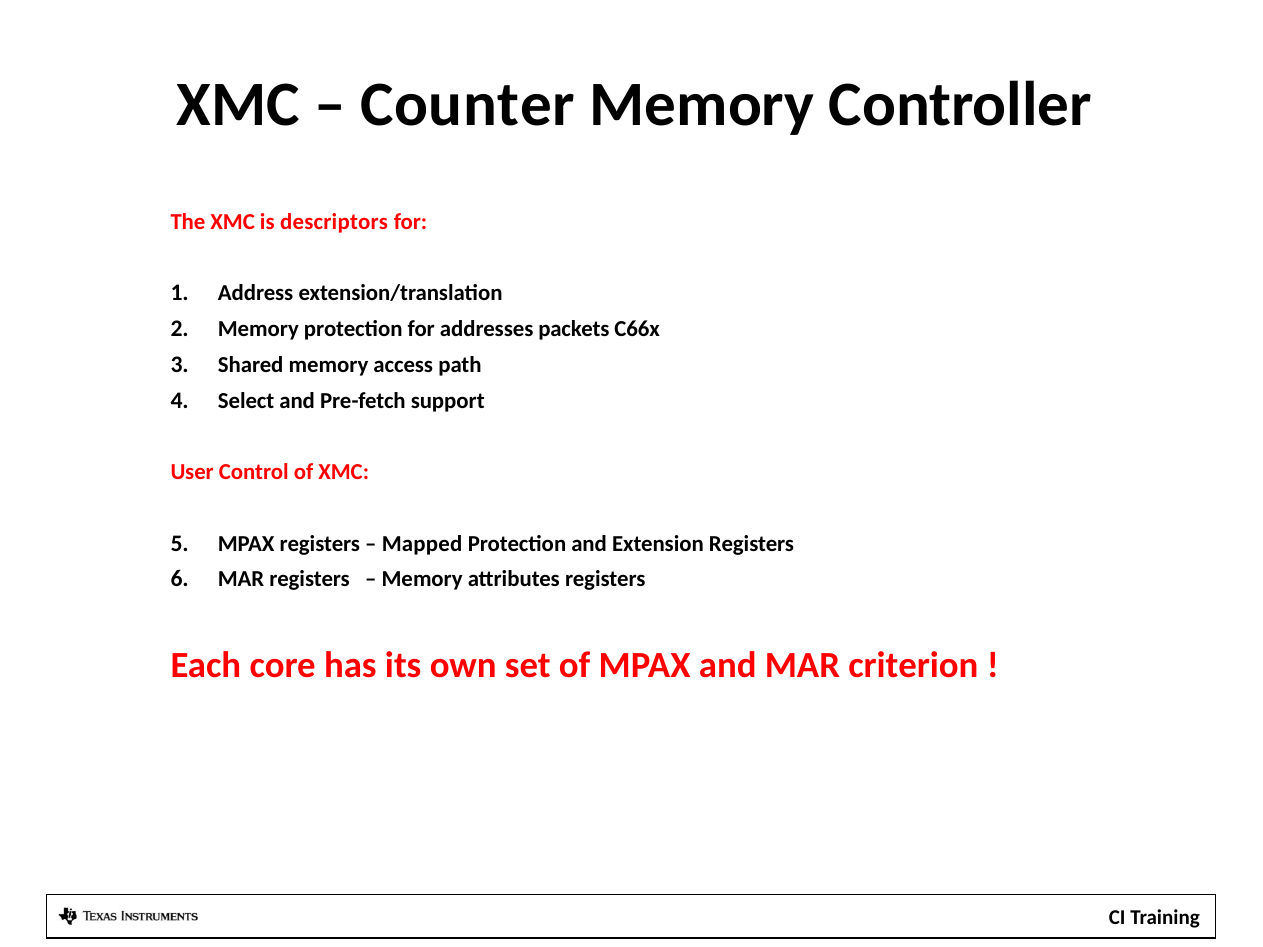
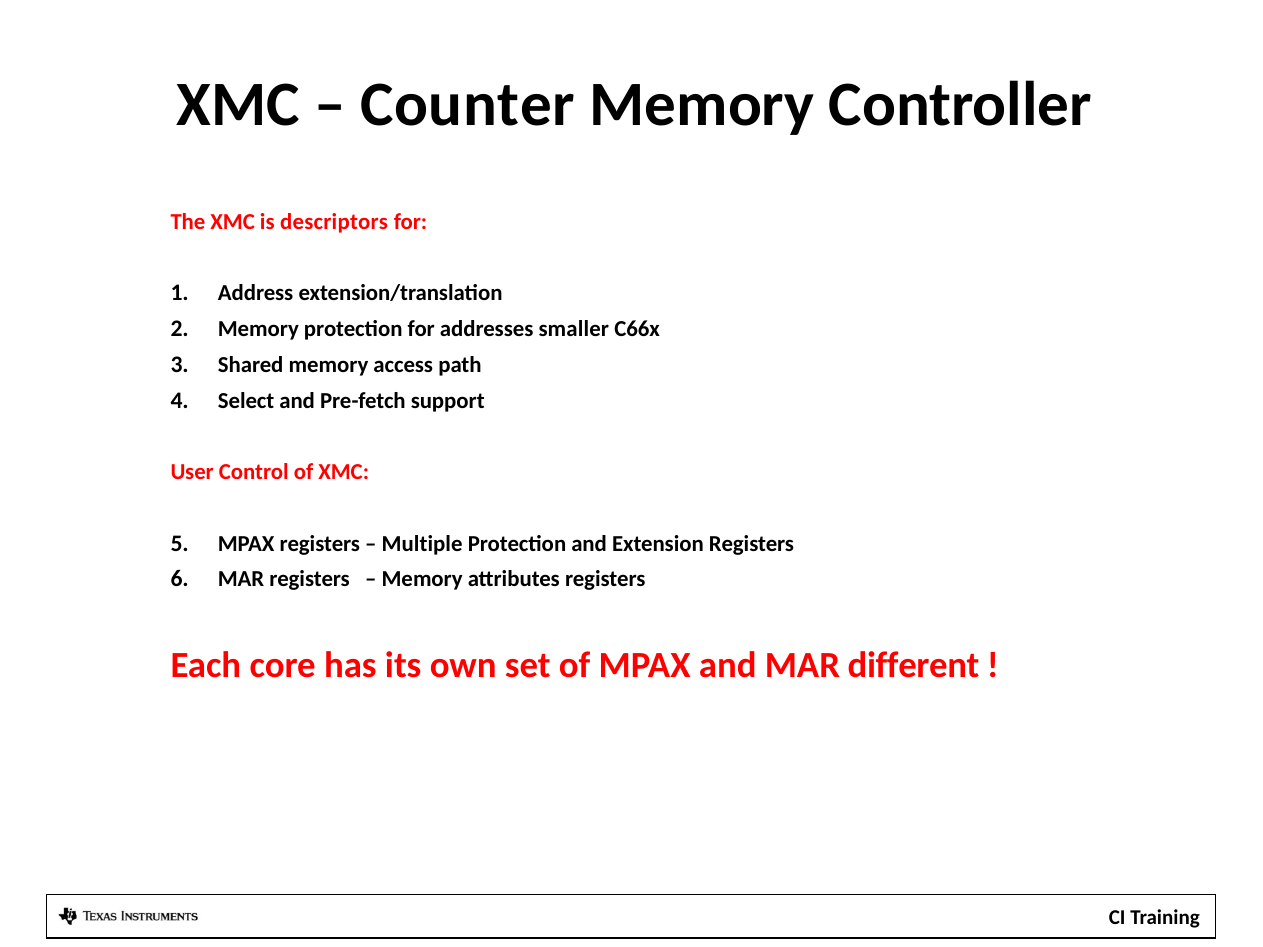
packets: packets -> smaller (574, 329)
Mapped: Mapped -> Multiple (422, 544)
criterion: criterion -> different (914, 666)
